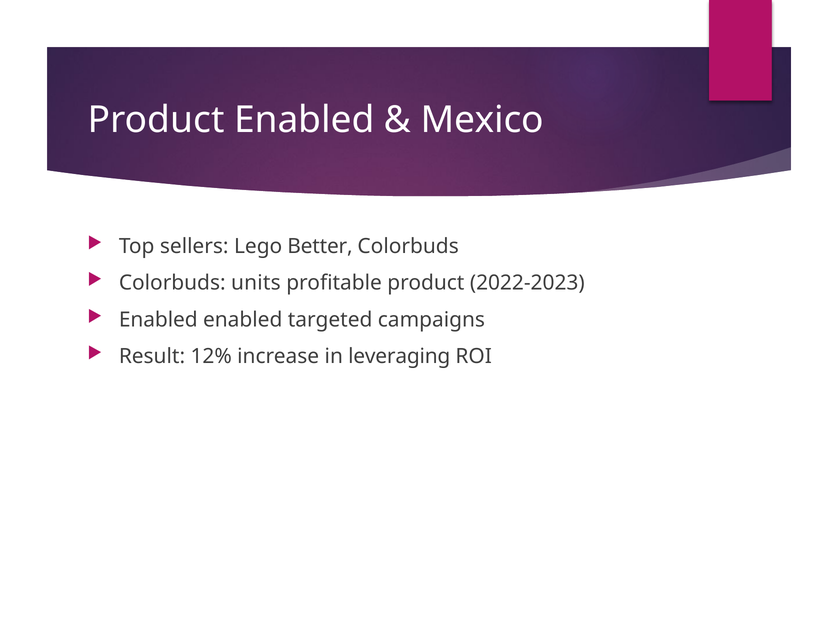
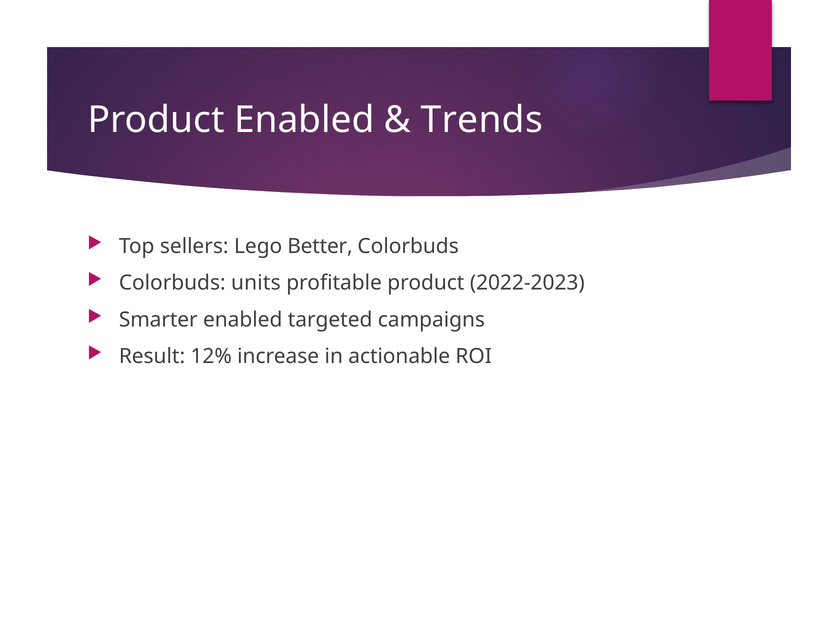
Mexico: Mexico -> Trends (482, 120)
Enabled: Enabled -> Smarter (158, 320)
leveraging: leveraging -> actionable (399, 356)
